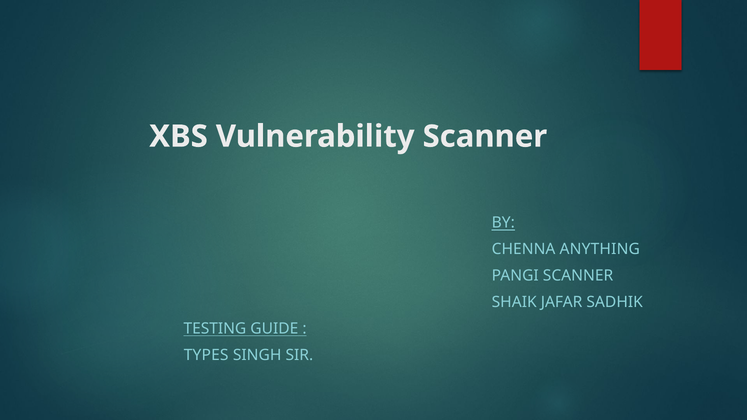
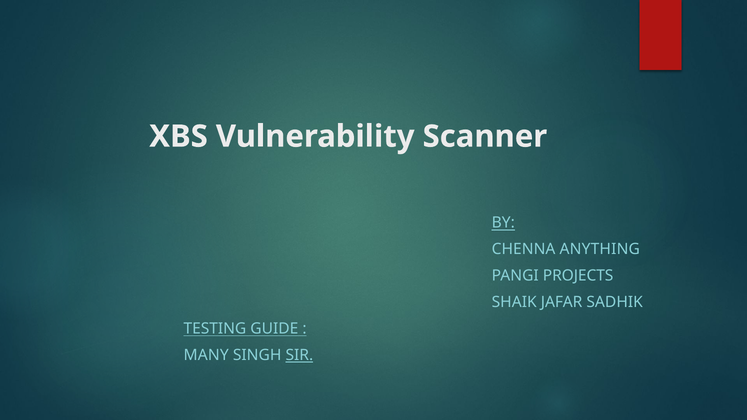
PANGI SCANNER: SCANNER -> PROJECTS (578, 276)
TYPES: TYPES -> MANY (206, 355)
SIR underline: none -> present (299, 355)
